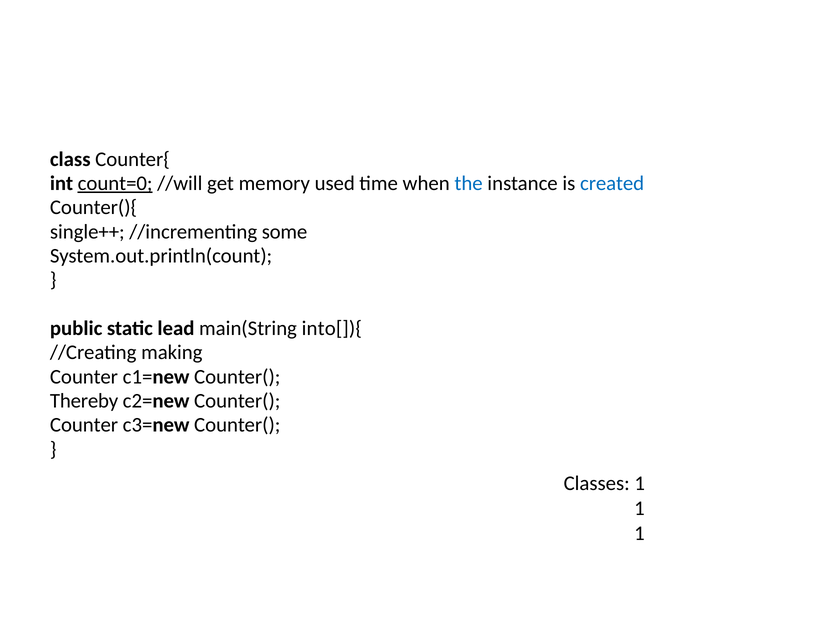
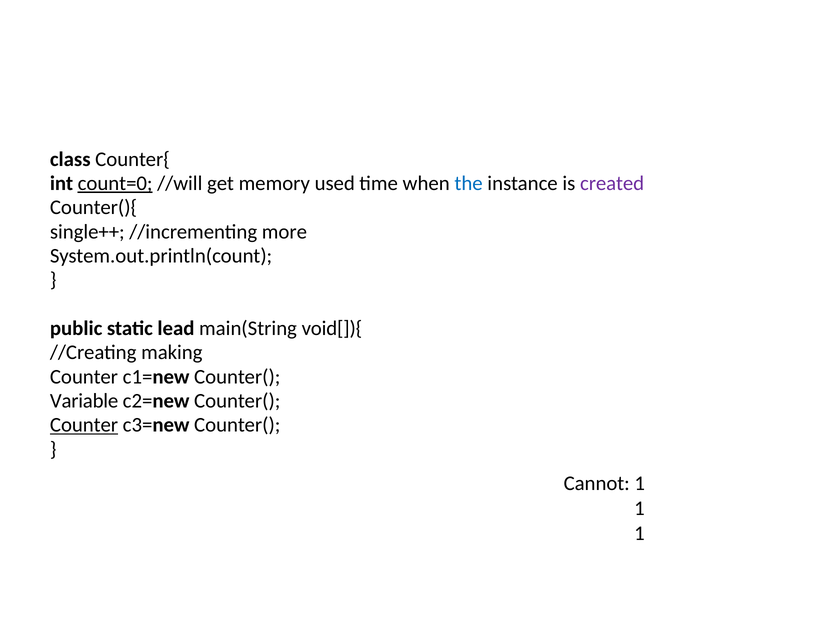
created colour: blue -> purple (612, 183)
some: some -> more (284, 232)
into[]){: into[]){ -> void[]){ (332, 328)
Thereby: Thereby -> Variable (84, 401)
Counter underline: none -> present (84, 425)
Classes: Classes -> Cannot (597, 483)
